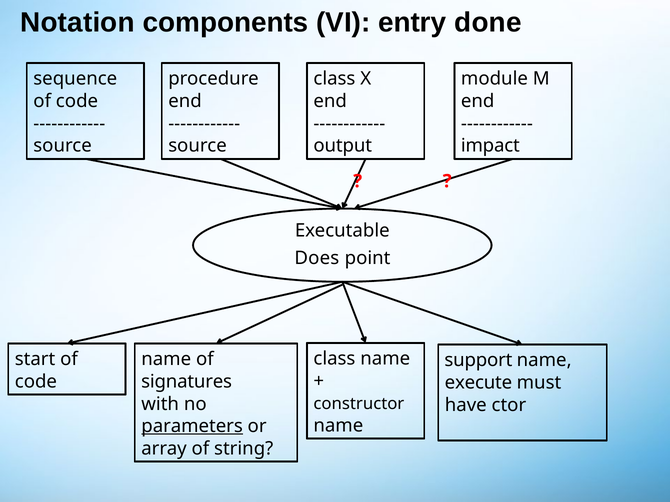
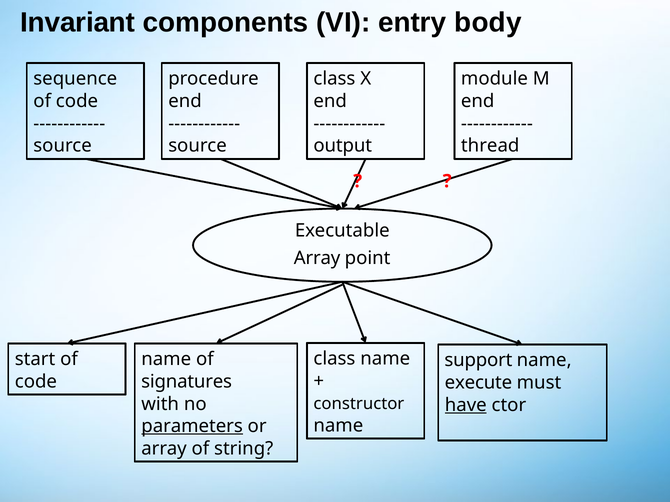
Notation: Notation -> Invariant (78, 23)
done: done -> body (488, 23)
impact: impact -> thread (490, 146)
Does: Does -> Array (317, 258)
have underline: none -> present (466, 405)
